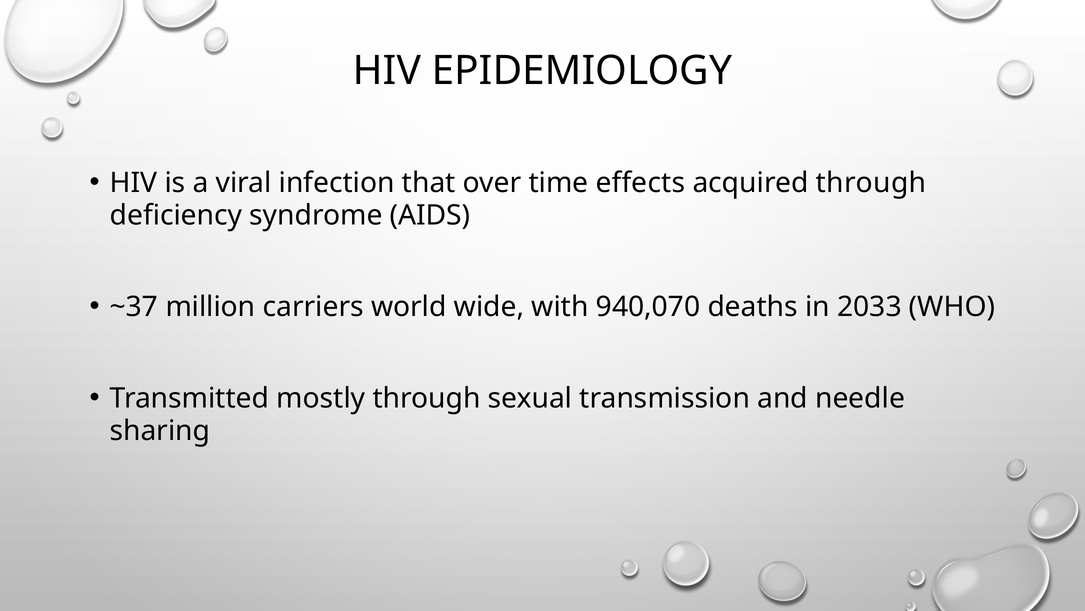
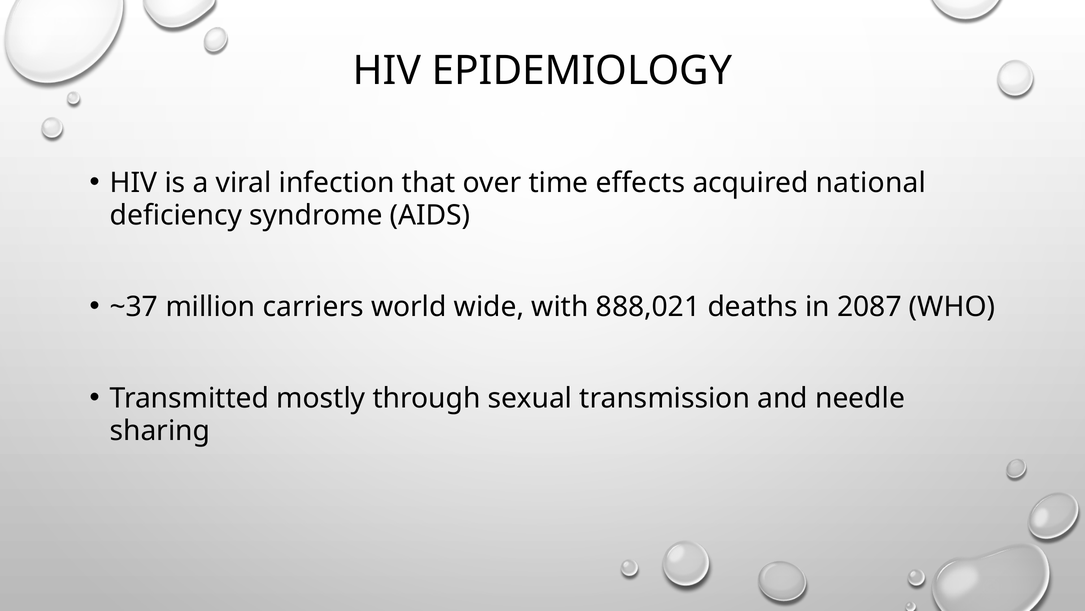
acquired through: through -> national (871, 183)
940,070: 940,070 -> 888,021 (648, 306)
2033: 2033 -> 2087 (869, 306)
